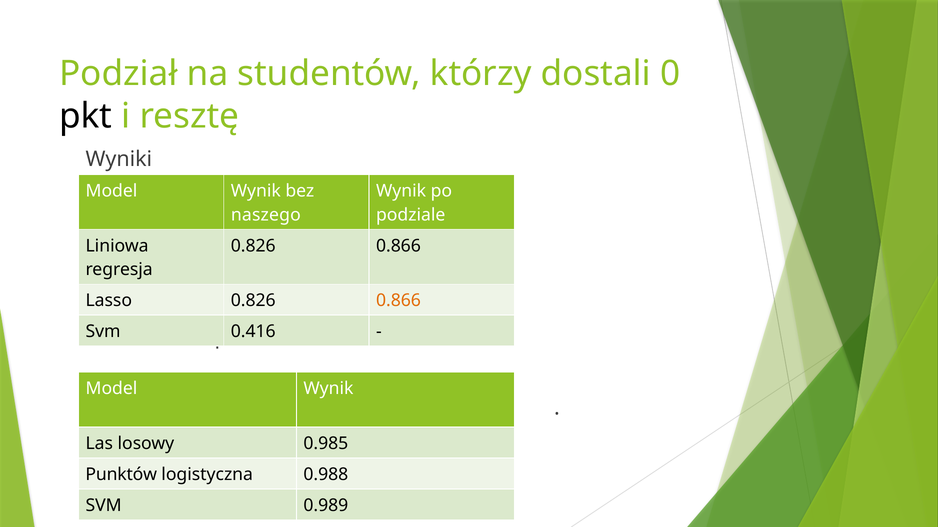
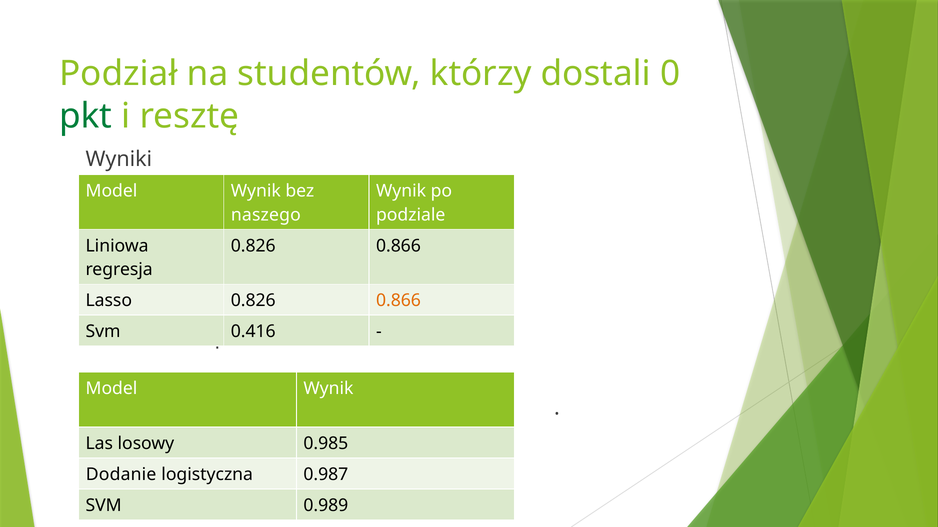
pkt colour: black -> green (86, 116)
Punktów: Punktów -> Dodanie (121, 475)
0.988: 0.988 -> 0.987 (326, 475)
